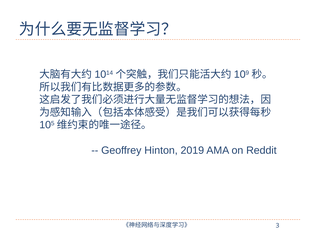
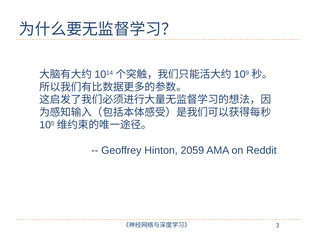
2019: 2019 -> 2059 (192, 150)
